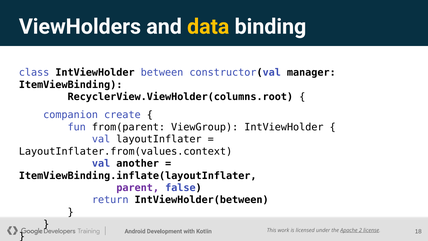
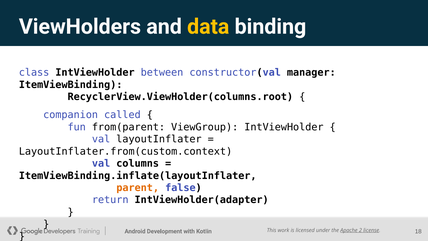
create: create -> called (122, 115)
LayoutInflater.from(values.context: LayoutInflater.from(values.context -> LayoutInflater.from(custom.context (126, 151)
another: another -> columns (138, 163)
parent colour: purple -> orange (138, 188)
IntViewHolder(between: IntViewHolder(between -> IntViewHolder(adapter (202, 200)
